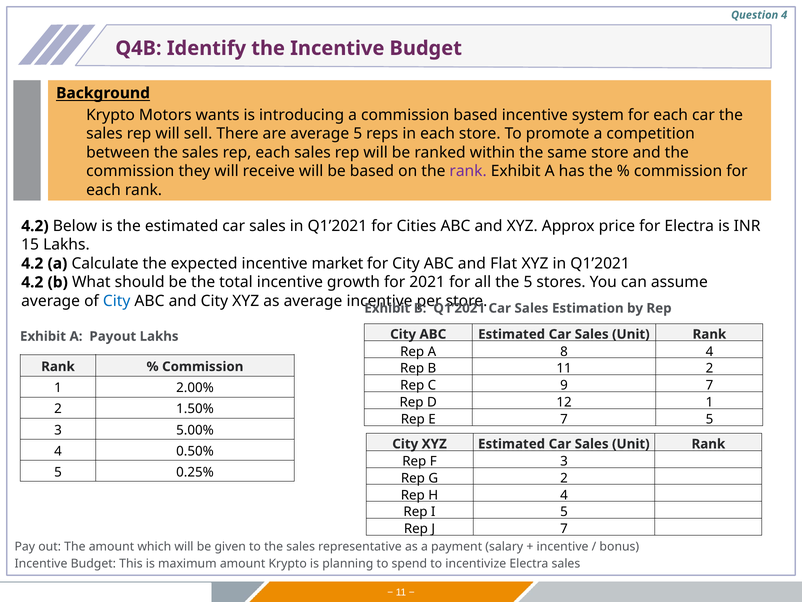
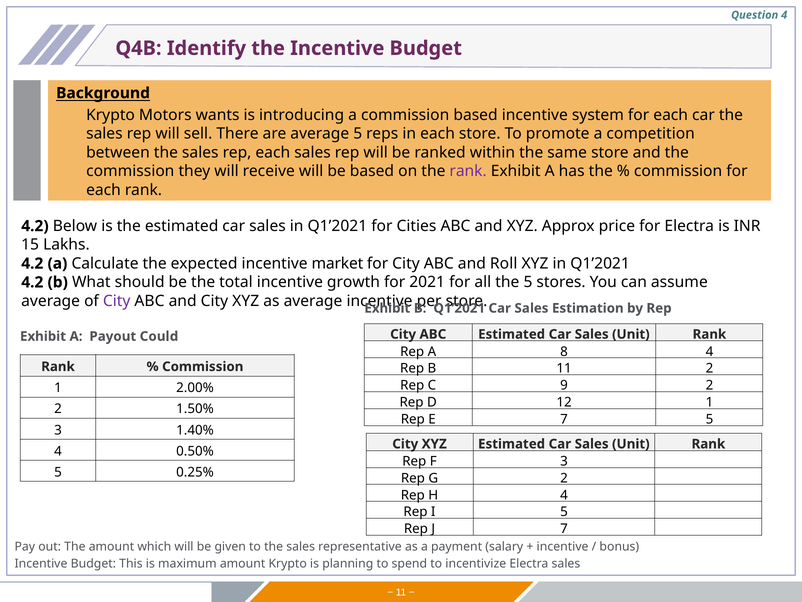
Flat: Flat -> Roll (504, 263)
City colour: blue -> purple (117, 301)
Payout Lakhs: Lakhs -> Could (159, 336)
9 7: 7 -> 2 (709, 385)
5.00%: 5.00% -> 1.40% (195, 430)
